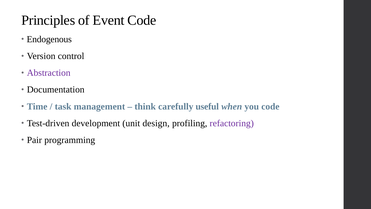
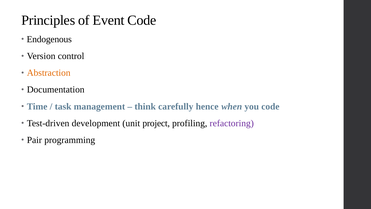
Abstraction colour: purple -> orange (49, 73)
useful: useful -> hence (207, 106)
design: design -> project (156, 123)
